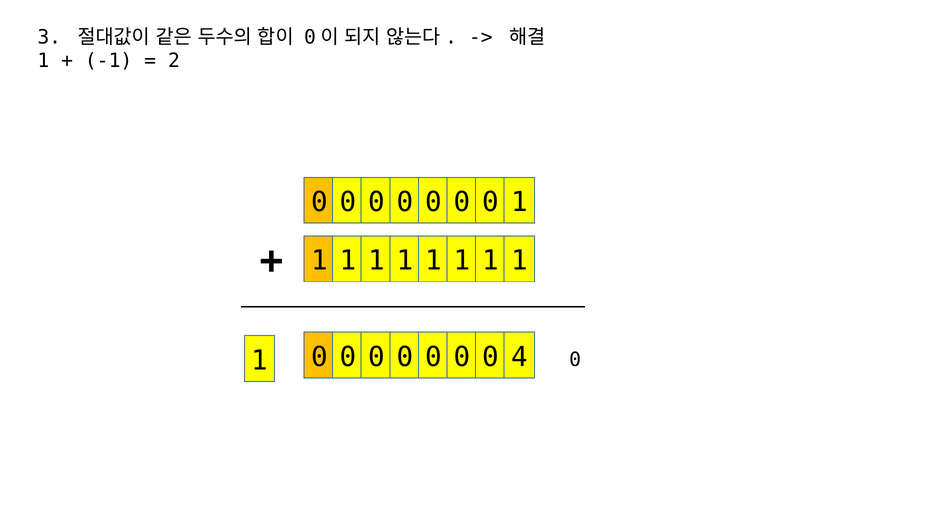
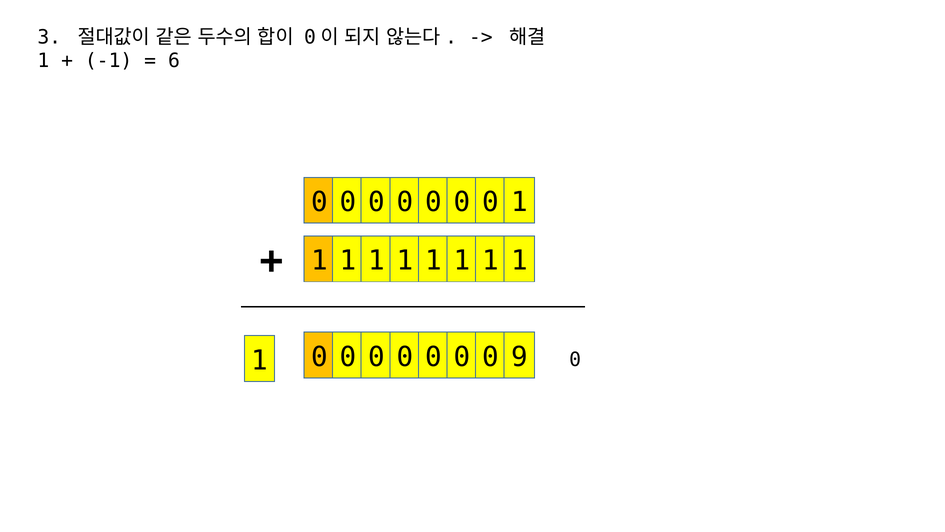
2: 2 -> 6 (174, 61)
4: 4 -> 9 (519, 357)
